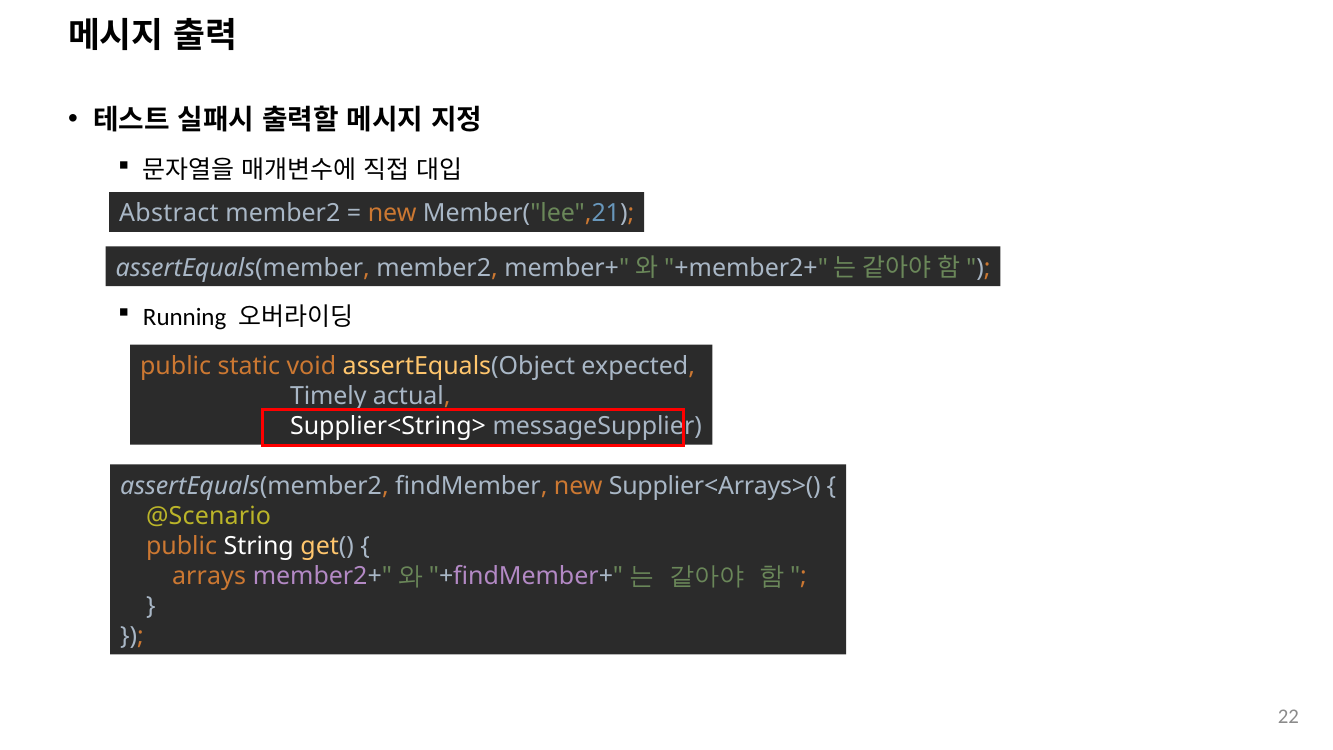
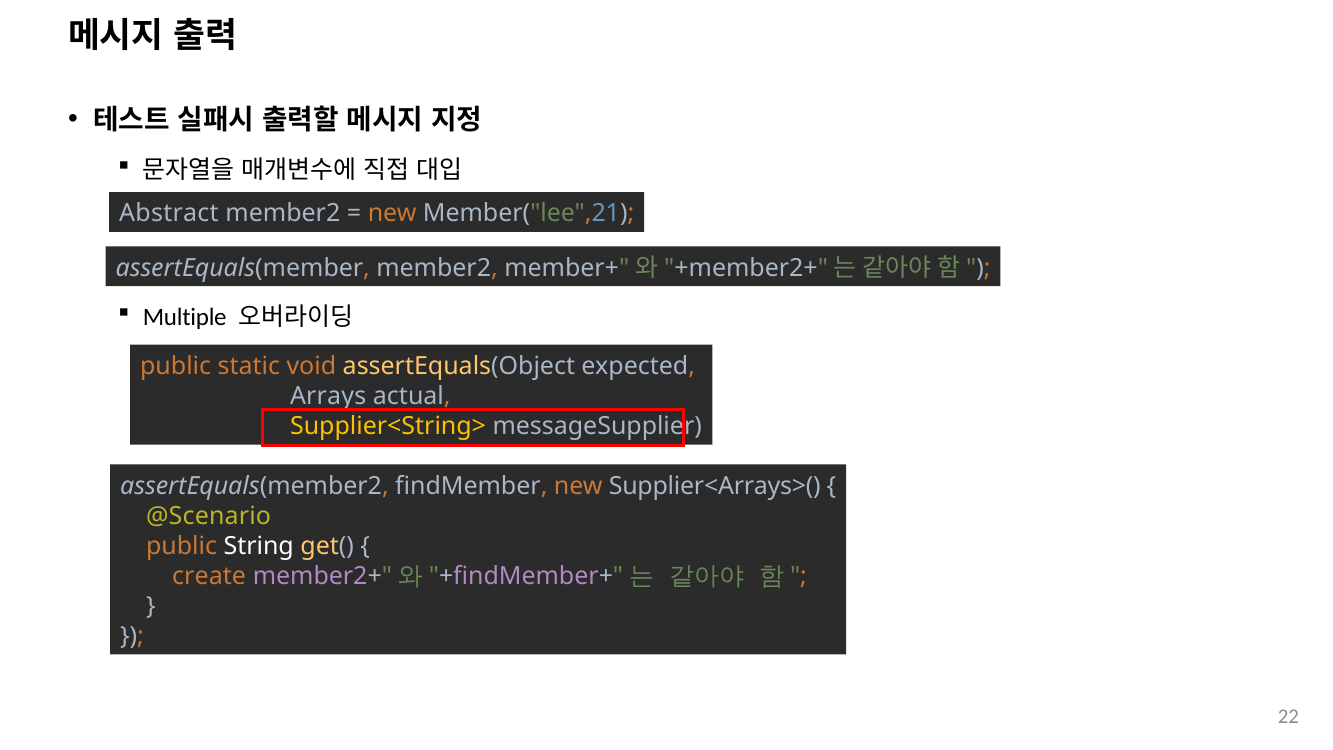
Running: Running -> Multiple (185, 317)
Timely: Timely -> Arrays (328, 396)
Supplier<String> colour: white -> yellow (388, 426)
arrays: arrays -> create (209, 576)
